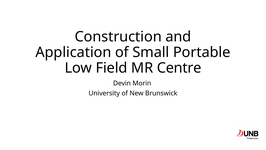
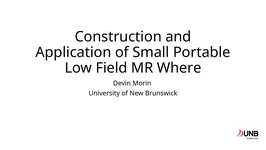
Centre: Centre -> Where (179, 68)
